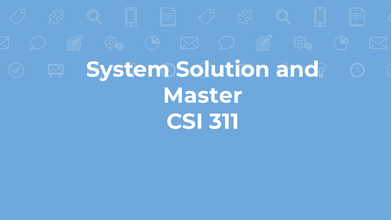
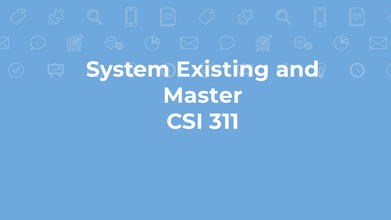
Solution: Solution -> Existing (223, 69)
